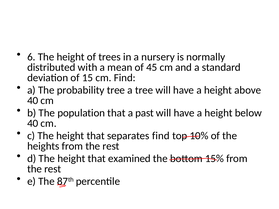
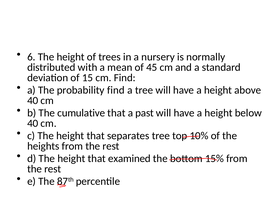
probability tree: tree -> find (116, 90)
population: population -> cumulative (81, 113)
separates find: find -> tree (161, 136)
